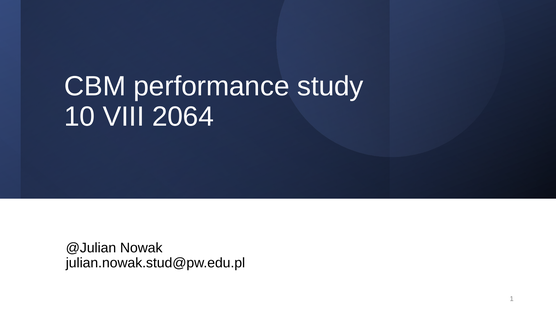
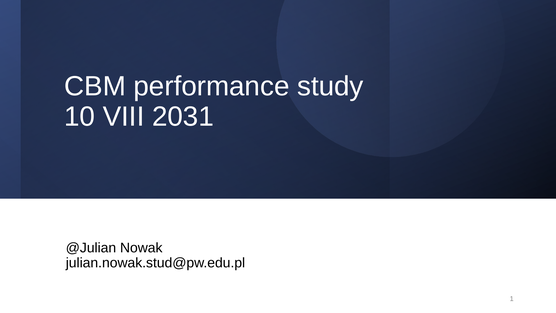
2064: 2064 -> 2031 (183, 116)
